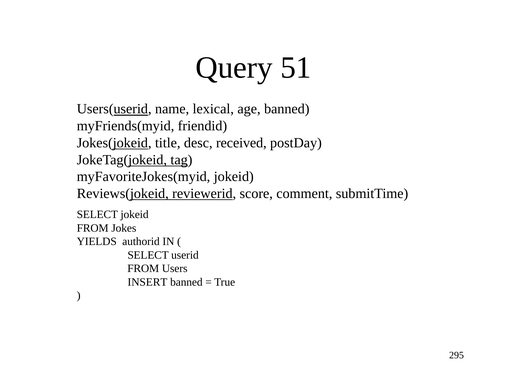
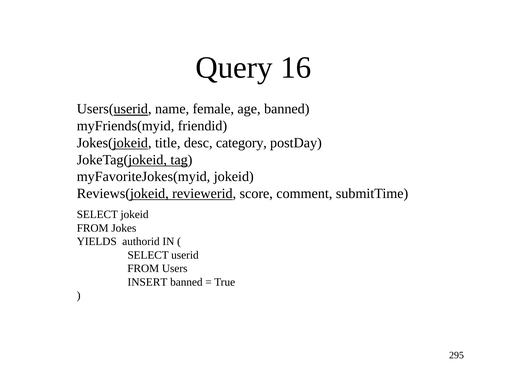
51: 51 -> 16 (296, 68)
lexical: lexical -> female (213, 109)
received: received -> category (241, 143)
